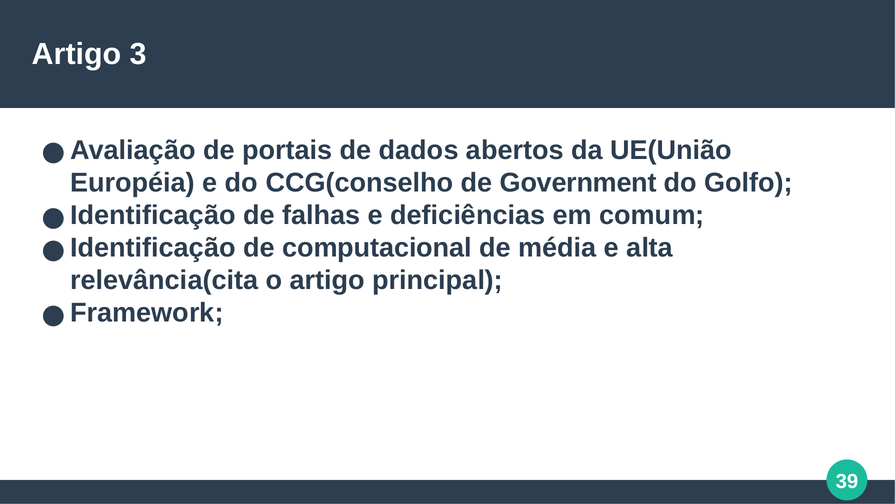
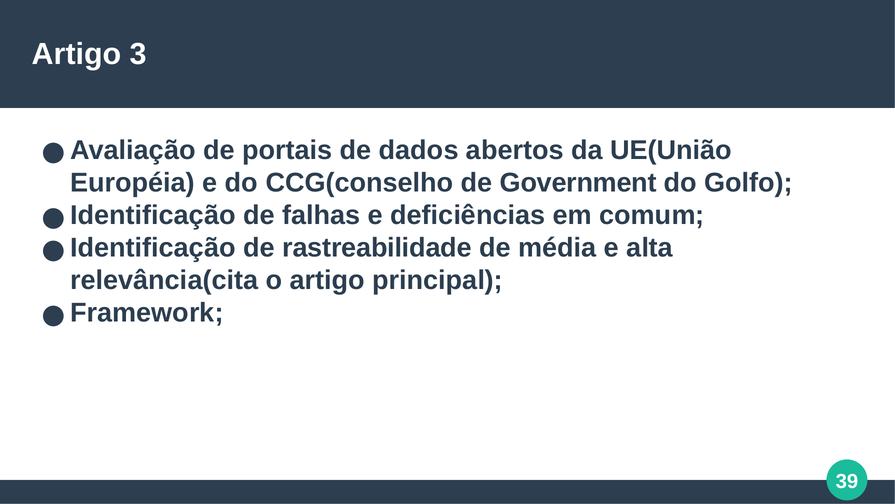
computacional: computacional -> rastreabilidade (377, 247)
